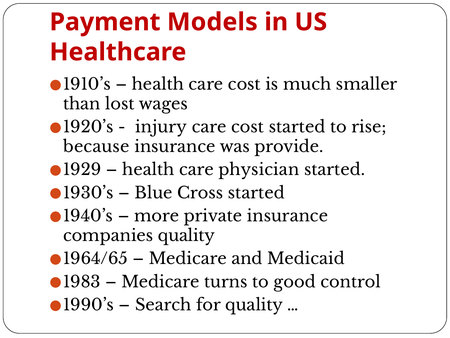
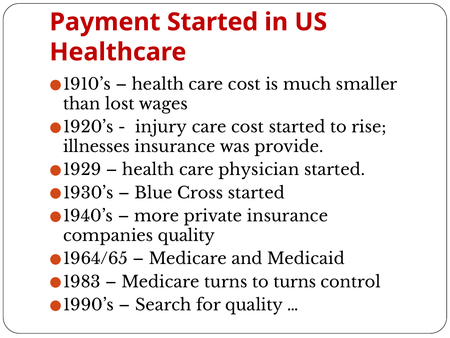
Payment Models: Models -> Started (213, 22)
because: because -> illnesses (96, 146)
to good: good -> turns (295, 282)
